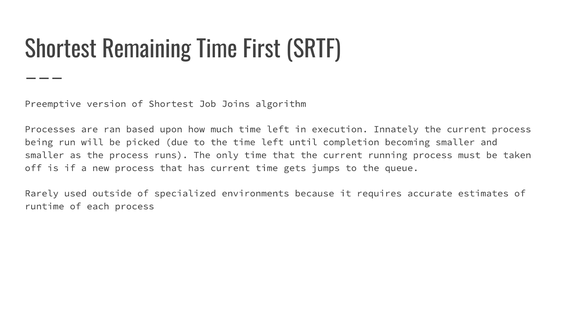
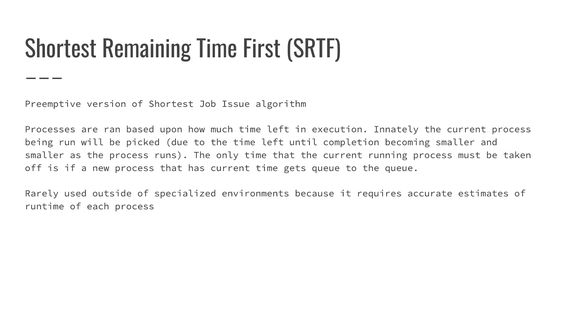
Joins: Joins -> Issue (236, 104)
gets jumps: jumps -> queue (326, 168)
